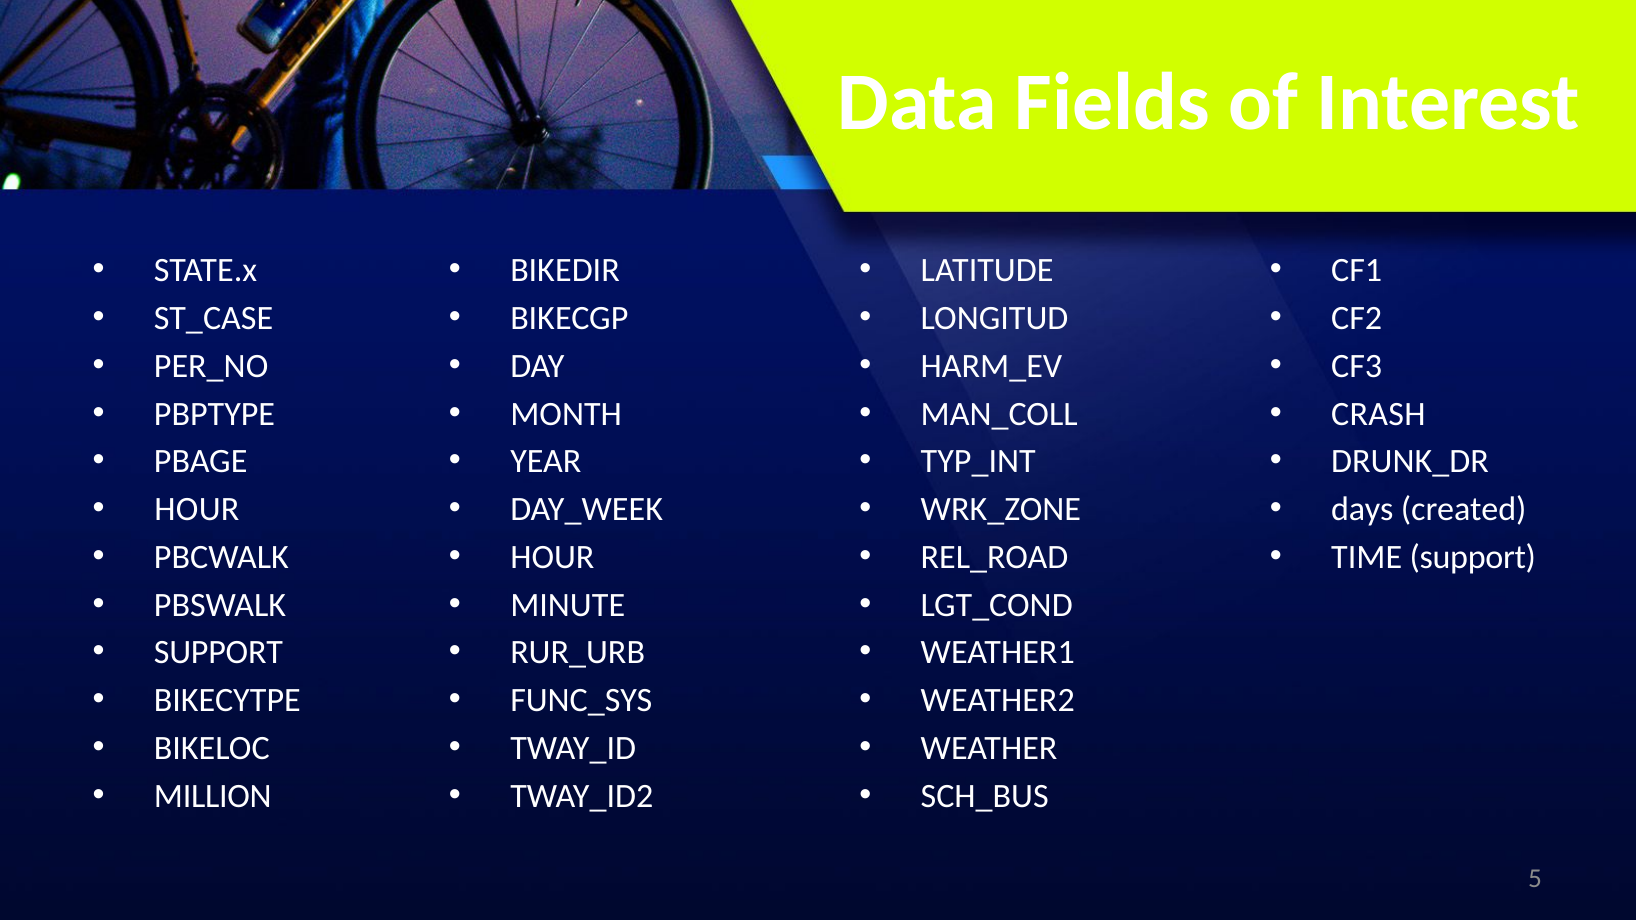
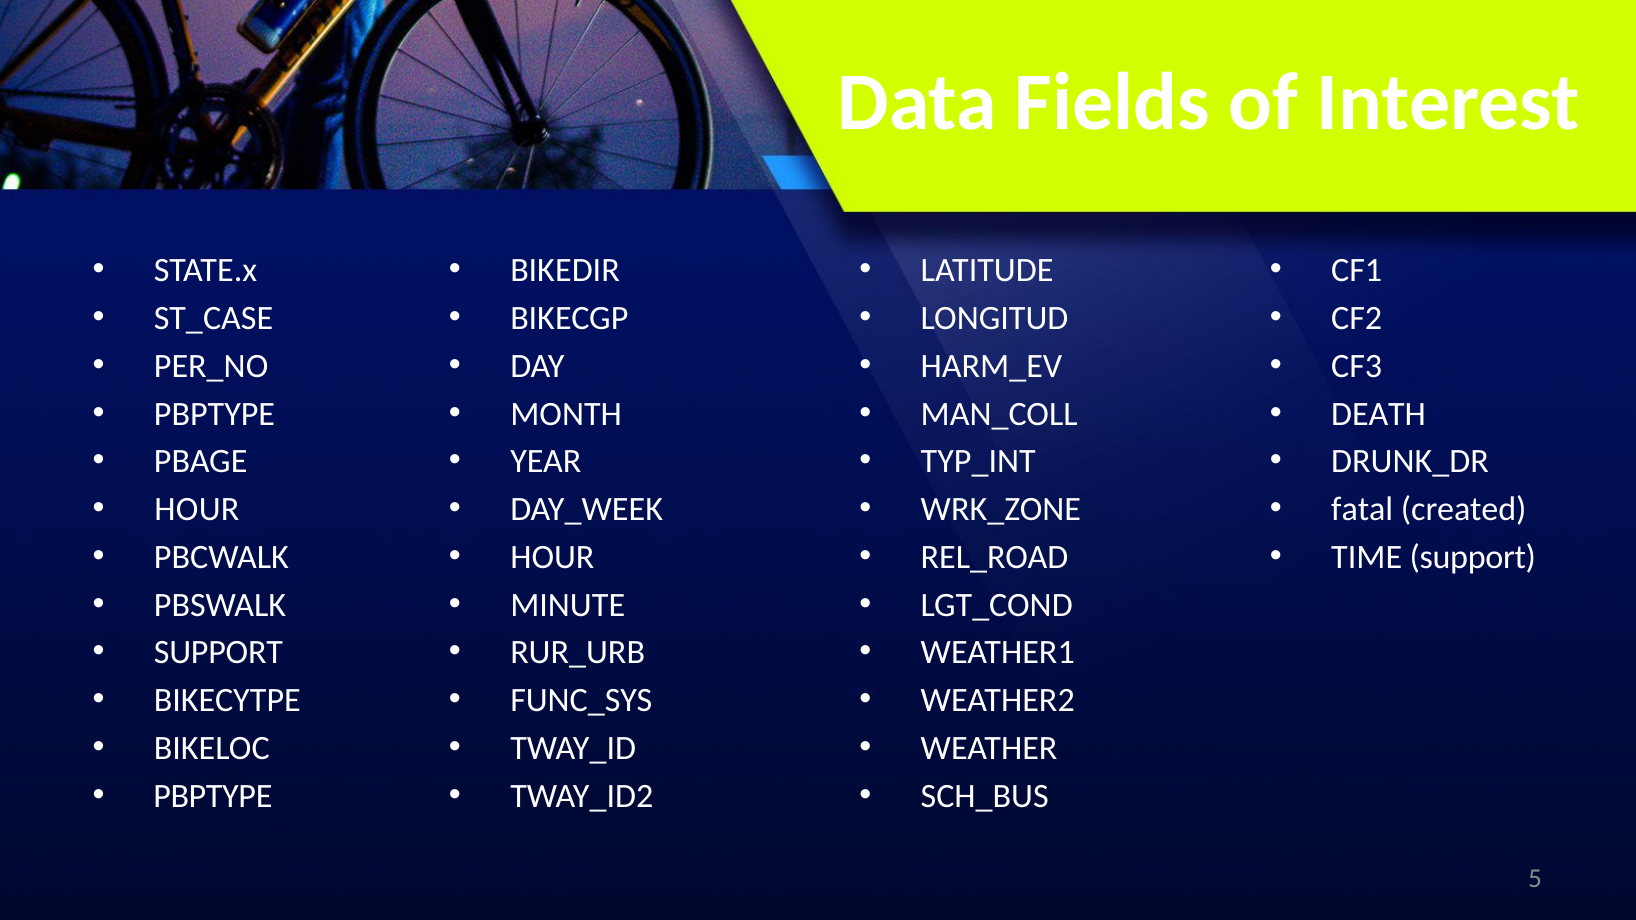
CRASH: CRASH -> DEATH (1379, 414)
days: days -> fatal (1362, 509)
MILLION: MILLION -> PBPTYPE (213, 796)
